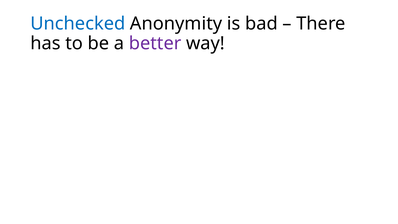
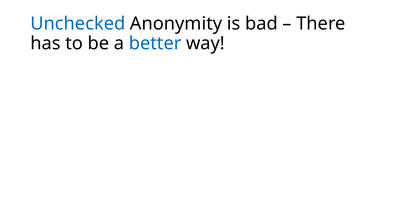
better colour: purple -> blue (155, 43)
